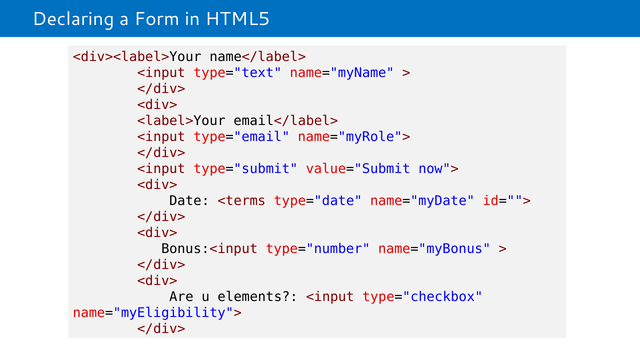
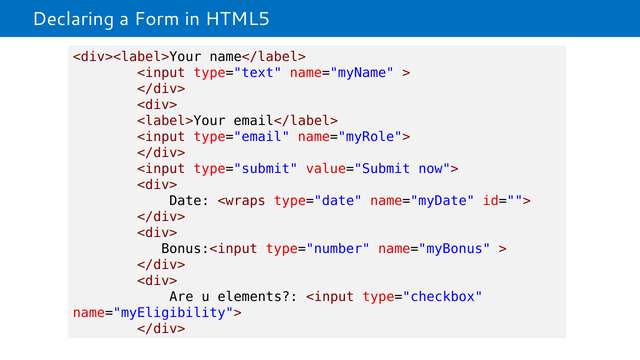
<terms: <terms -> <wraps (242, 201)
